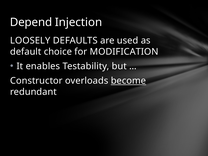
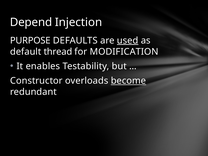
LOOSELY: LOOSELY -> PURPOSE (30, 41)
used underline: none -> present (128, 41)
choice: choice -> thread (58, 52)
